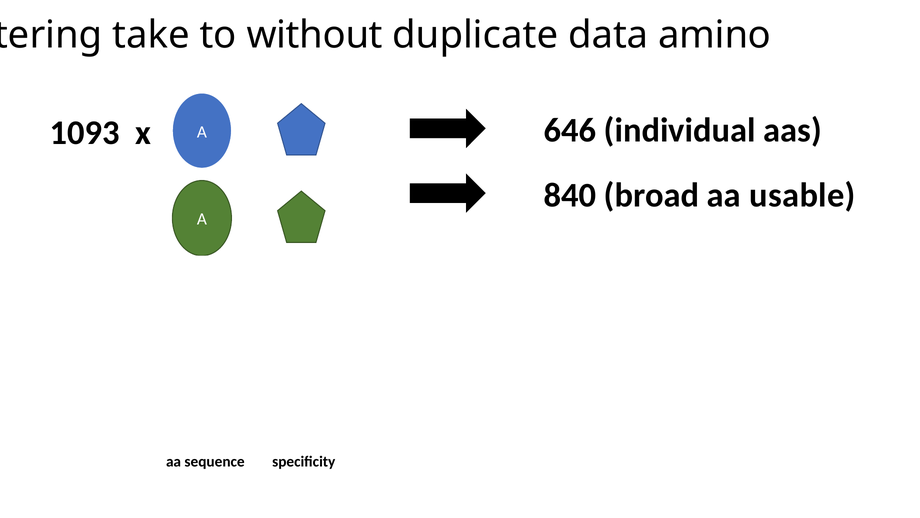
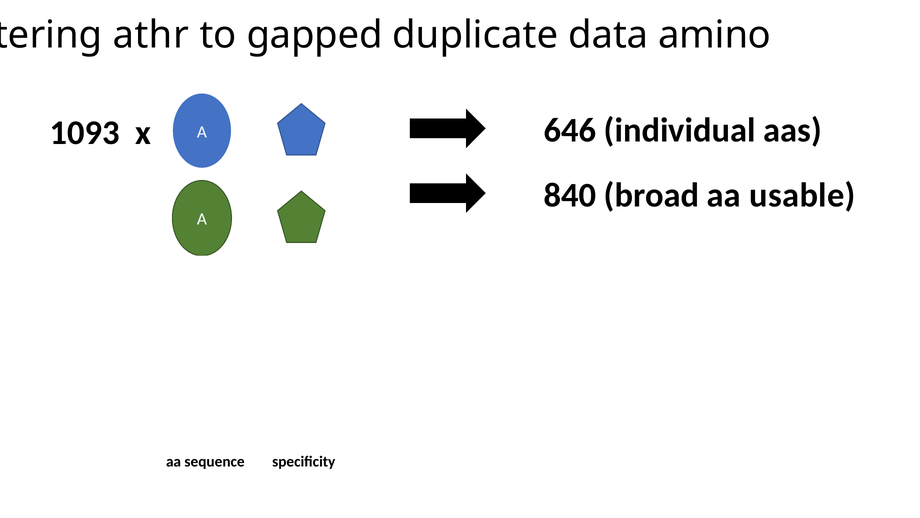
take: take -> athr (151, 35)
without: without -> gapped (315, 35)
